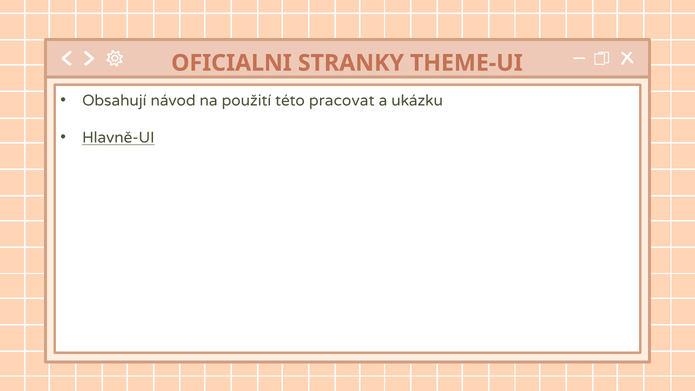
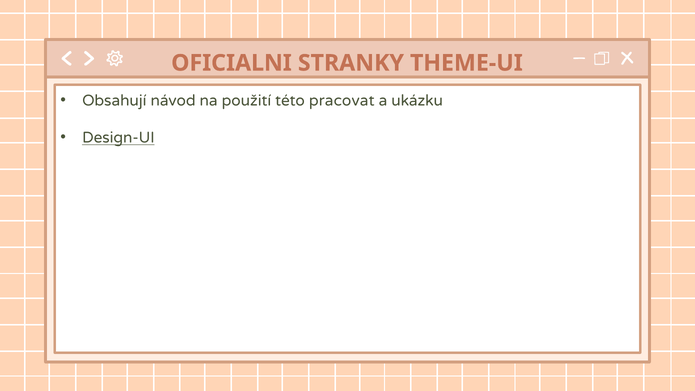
Hlavně-UI: Hlavně-UI -> Design-UI (118, 138)
